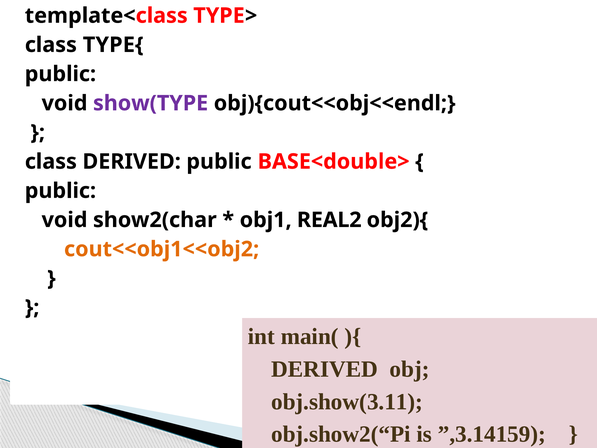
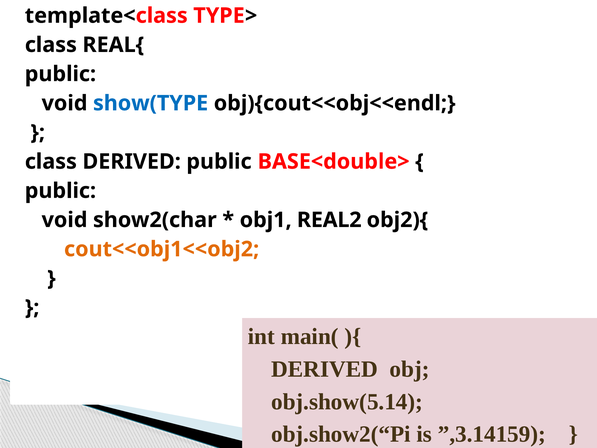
TYPE{: TYPE{ -> REAL{ (113, 45)
show(TYPE colour: purple -> blue (151, 103)
obj.show(3.11: obj.show(3.11 -> obj.show(5.14 (347, 401)
